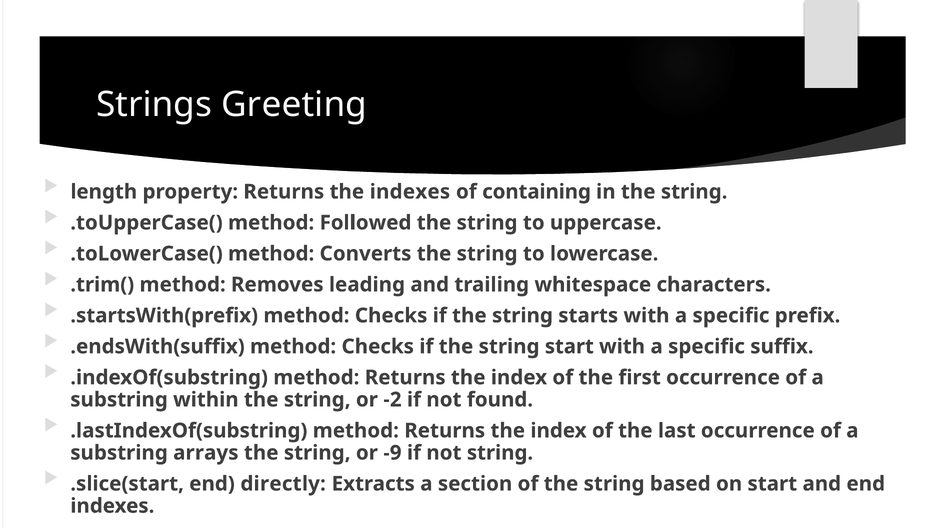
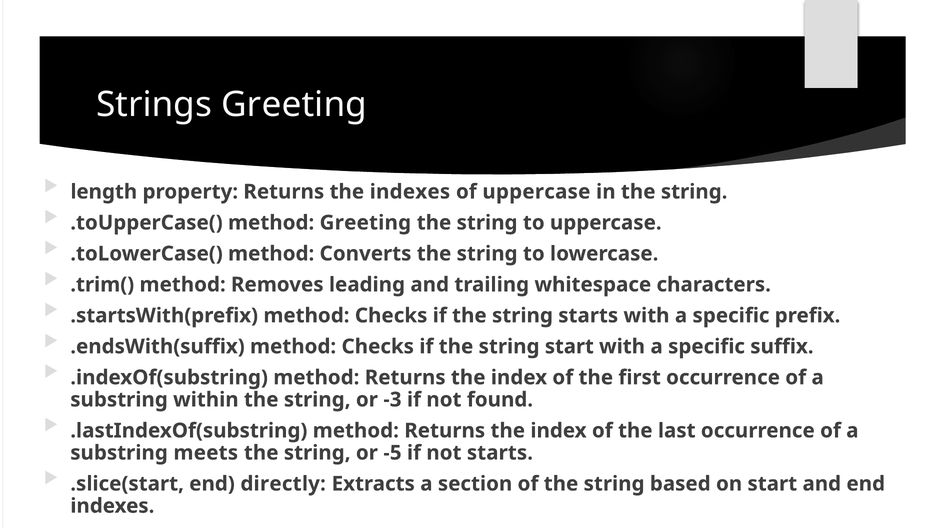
of containing: containing -> uppercase (536, 192)
method Followed: Followed -> Greeting (365, 223)
-2: -2 -> -3 (392, 400)
arrays: arrays -> meets (206, 453)
-9: -9 -> -5 (392, 453)
not string: string -> starts (500, 453)
